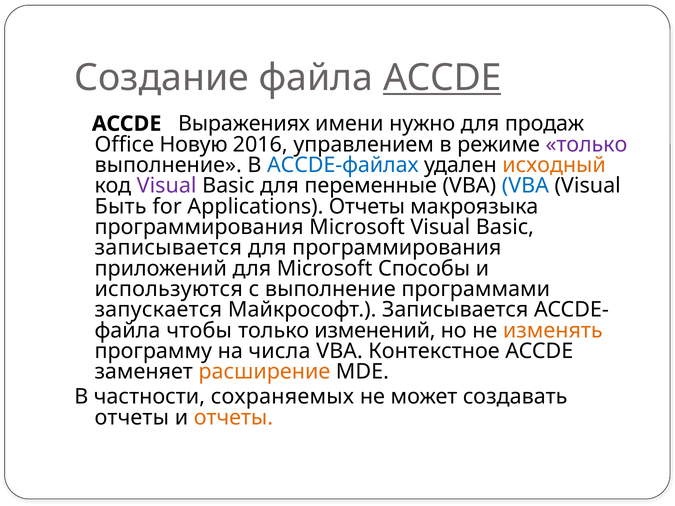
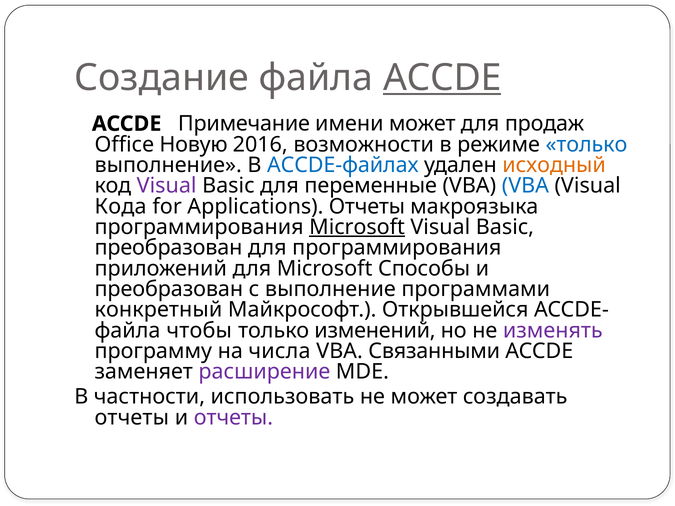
Выражениях: Выражениях -> Примечание (244, 124)
имени нужно: нужно -> может (422, 124)
управлением: управлением -> возможности (364, 144)
только colour: purple -> blue (586, 144)
Быть: Быть -> Кода (121, 207)
Microsoft underline: none -> present (357, 227)
записывается: записывается -> преобразован (168, 248)
используются: используются -> преобразован (169, 289)
запускается: запускается -> конкретный (158, 310)
Майкрософт Записывается: Записывается -> Открывшейся (455, 310)
изменять colour: orange -> purple (553, 331)
Контекстное: Контекстное -> Связанными (434, 351)
расширение colour: orange -> purple (264, 372)
сохраняемых: сохраняемых -> использовать (282, 397)
отчеты colour: orange -> purple (233, 418)
